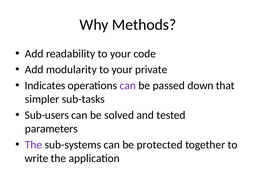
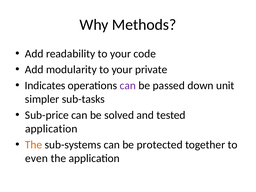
that: that -> unit (225, 86)
Sub-users: Sub-users -> Sub-price (47, 115)
parameters: parameters -> application (51, 129)
The colour: purple -> orange (34, 145)
write: write -> even (36, 158)
